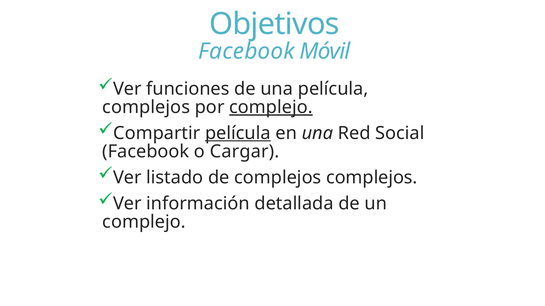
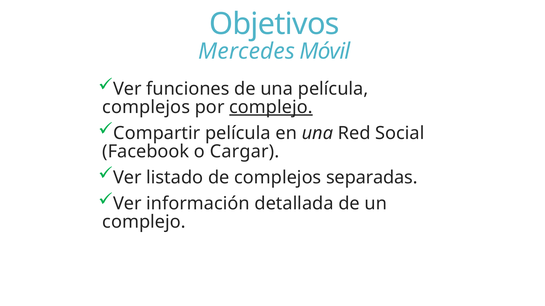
Facebook: Facebook -> Mercedes (247, 52)
película underline: present -> none (238, 133)
complejos complejos: complejos -> separadas (372, 178)
